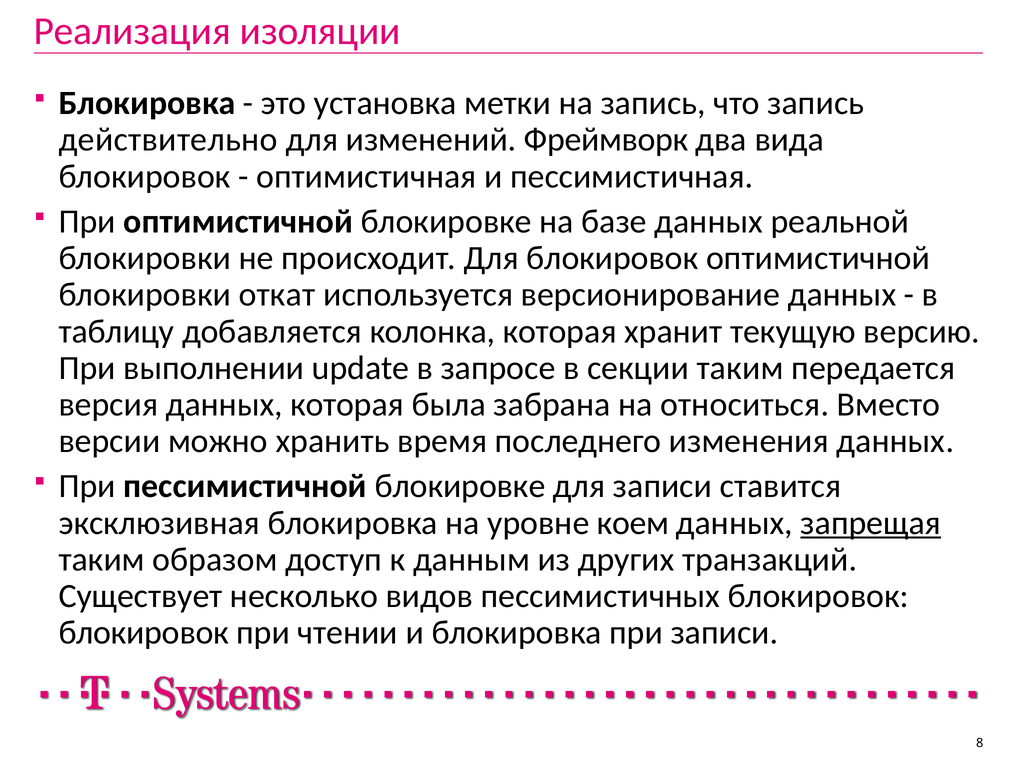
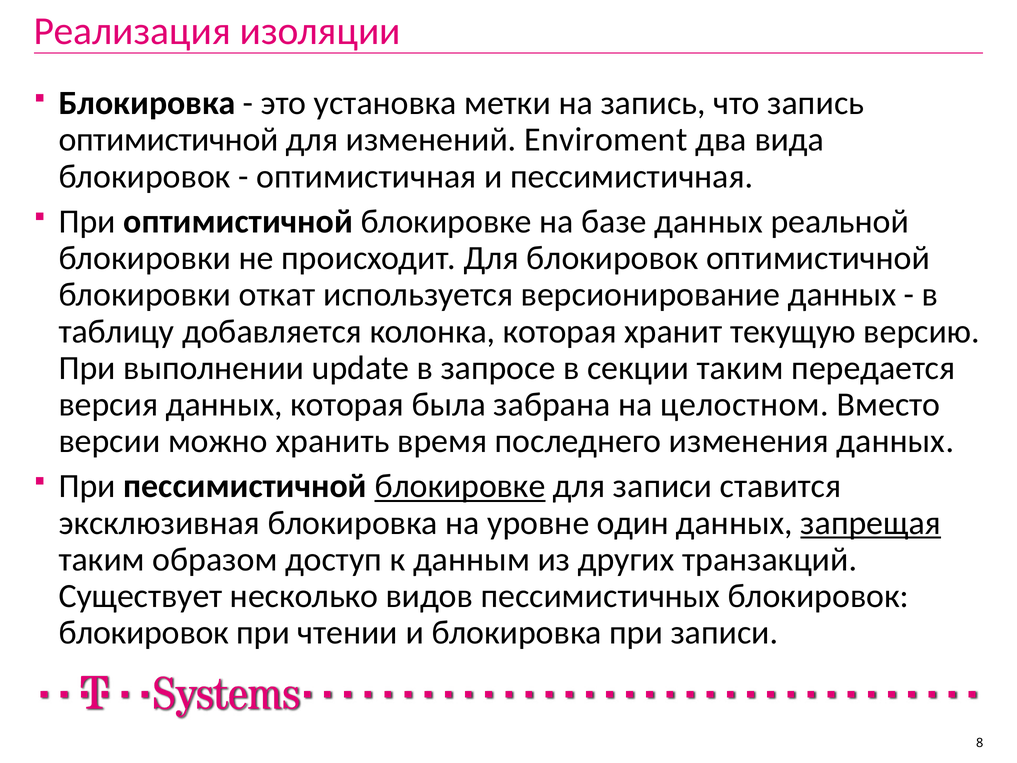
действительно: действительно -> оптимистичной (169, 140)
Фреймворк: Фреймворк -> Enviroment (606, 140)
относиться: относиться -> целостном (745, 404)
блокировке underline: none -> present (460, 486)
коем: коем -> один (633, 523)
